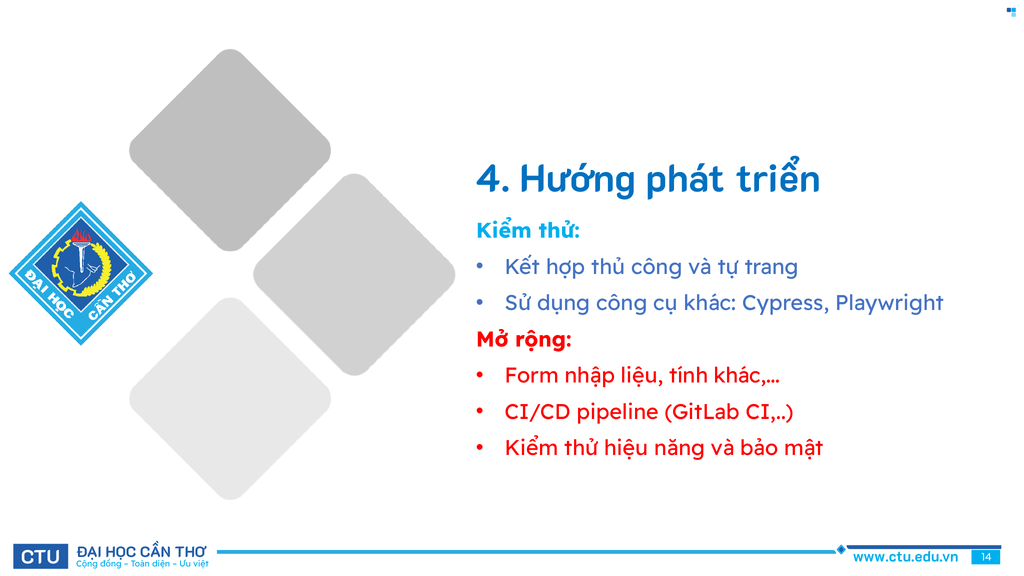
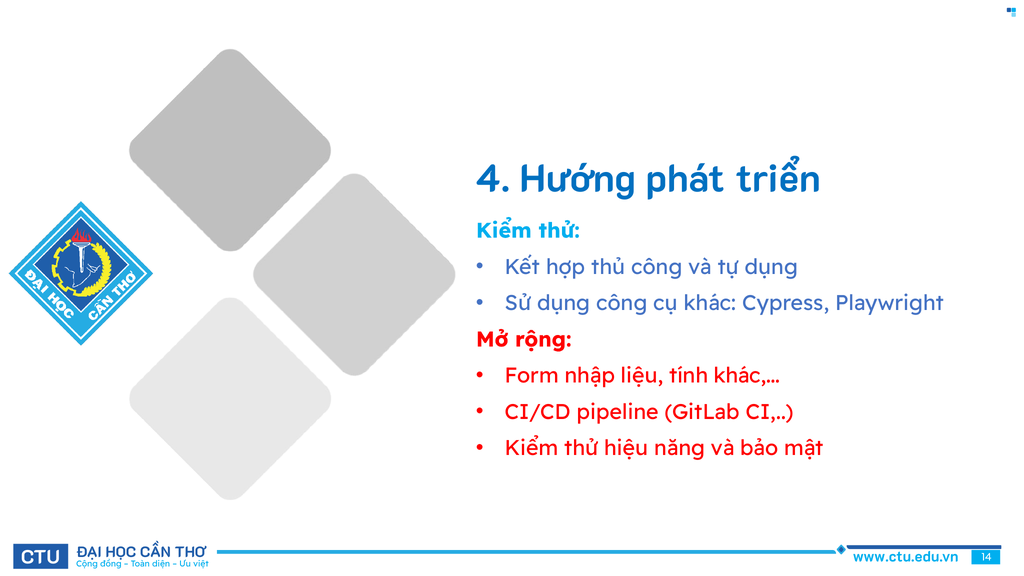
tự trang: trang -> dụng (771, 267)
